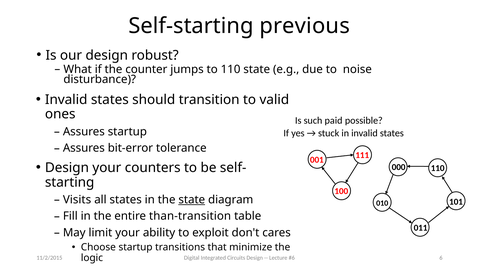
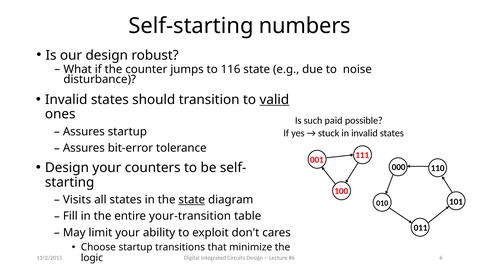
previous: previous -> numbers (305, 26)
to 110: 110 -> 116 (231, 69)
valid underline: none -> present (274, 99)
than-transition: than-transition -> your-transition (190, 216)
